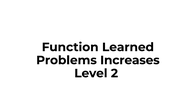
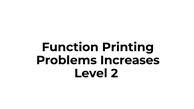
Learned: Learned -> Printing (128, 47)
